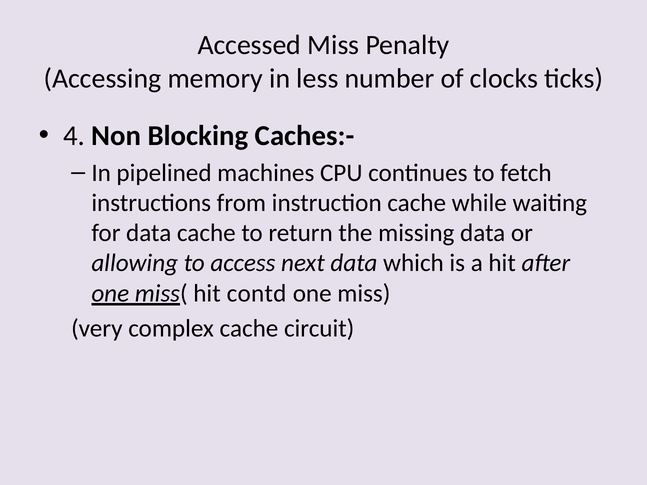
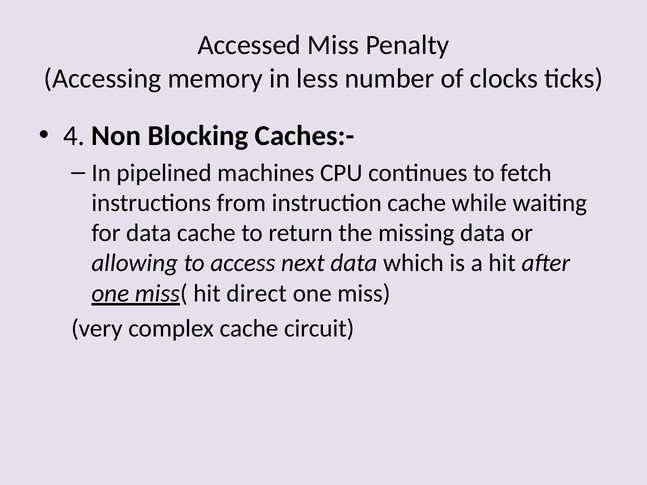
contd: contd -> direct (257, 293)
